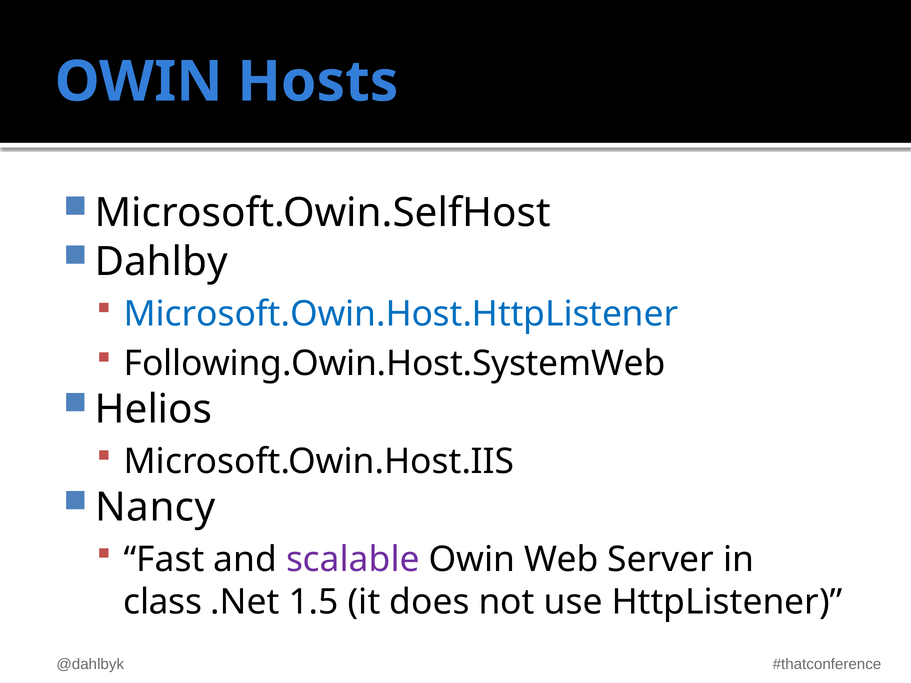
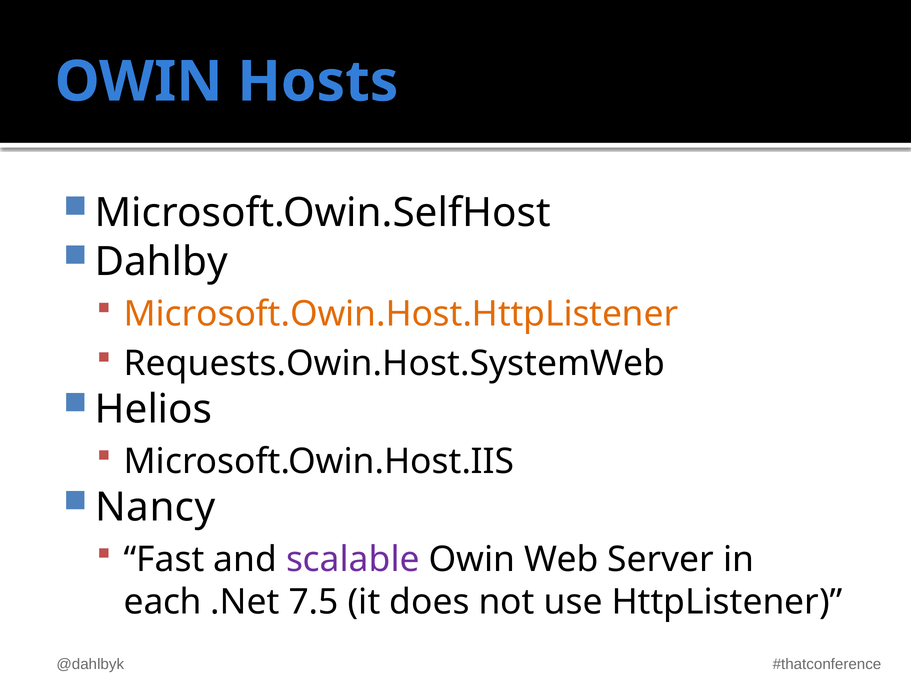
Microsoft.Owin.Host.HttpListener colour: blue -> orange (401, 314)
Following.Owin.Host.SystemWeb: Following.Owin.Host.SystemWeb -> Requests.Owin.Host.SystemWeb (394, 364)
class: class -> each (163, 602)
1.5: 1.5 -> 7.5 (314, 602)
